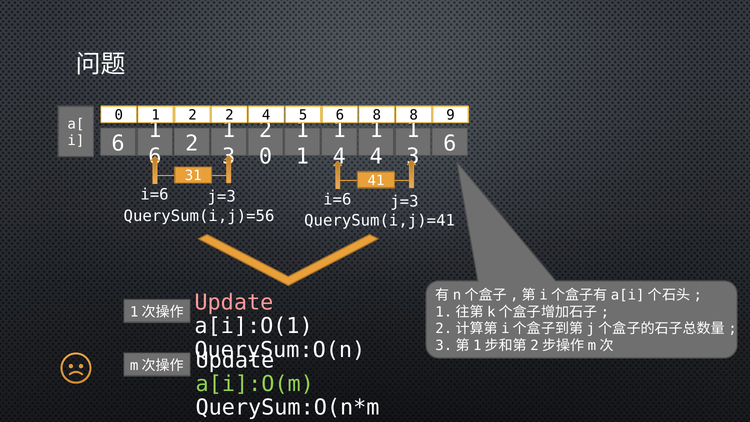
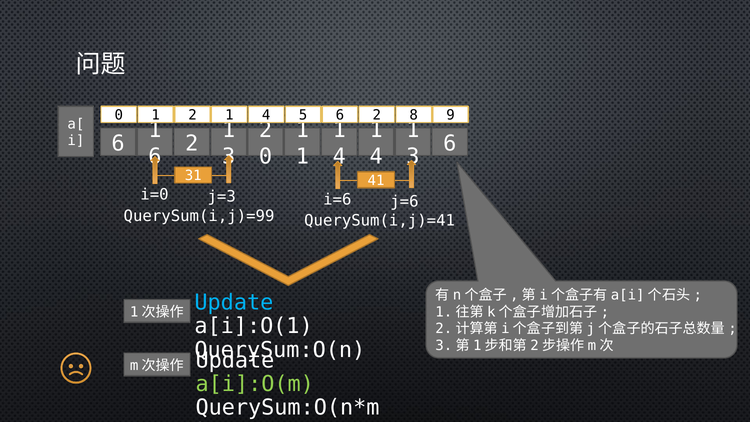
1 2 2: 2 -> 1 (229, 115)
5 6 8: 8 -> 2 (377, 115)
i=6: i=6 -> i=0 (154, 195)
j=3: j=3 -> j=6 (404, 201)
QuerySum(i,j)=56: QuerySum(i,j)=56 -> QuerySum(i,j)=99 (199, 216)
Update colour: pink -> light blue (234, 303)
